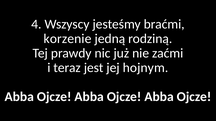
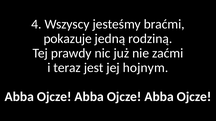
korzenie: korzenie -> pokazuje (68, 39)
